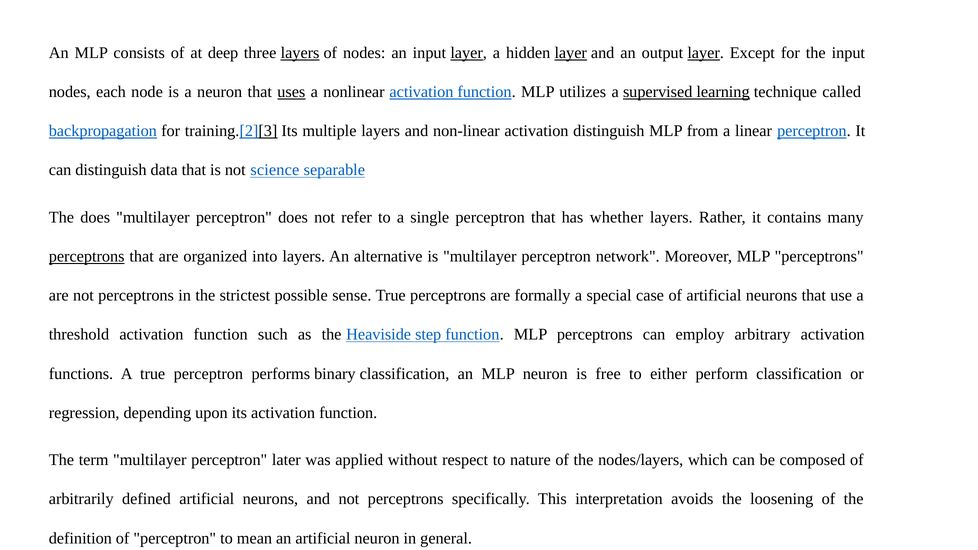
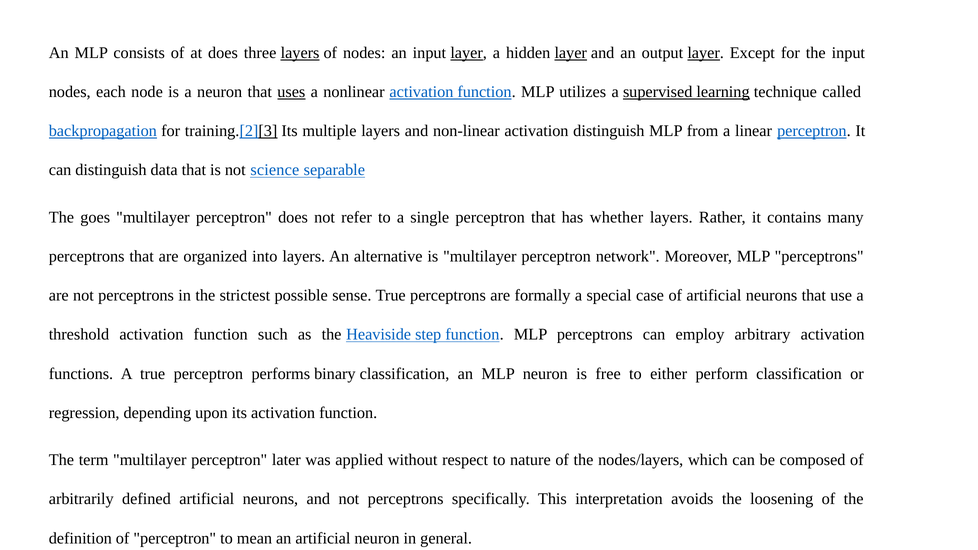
at deep: deep -> does (223, 53)
The does: does -> goes (95, 217)
perceptrons underline: present -> none (87, 256)
